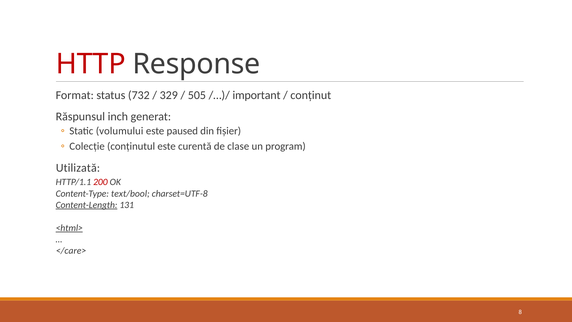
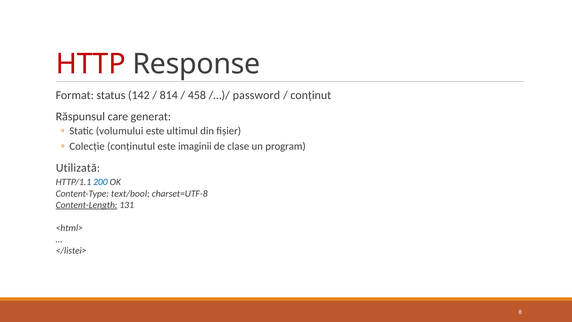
732: 732 -> 142 (139, 95)
329: 329 -> 814 (169, 95)
505: 505 -> 458 (197, 95)
important: important -> password (256, 95)
inch: inch -> care (118, 116)
paused: paused -> ultimul (182, 131)
curentă: curentă -> imaginii (195, 146)
200 colour: red -> blue (100, 182)
<html> underline: present -> none (69, 228)
</care>: </care> -> </listei> (71, 251)
